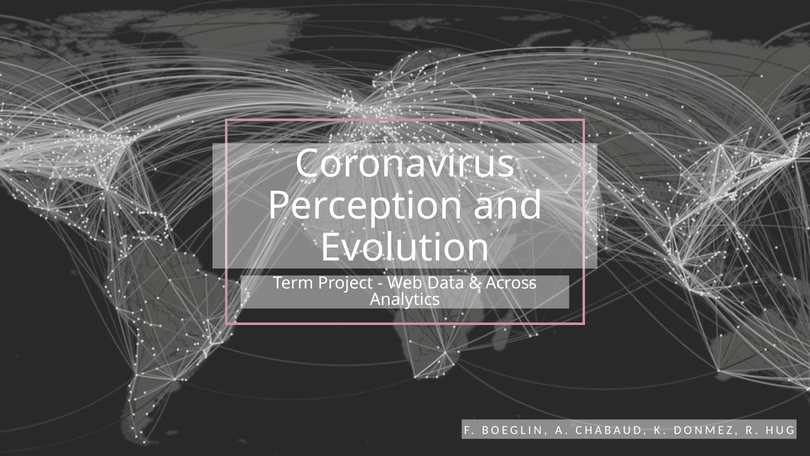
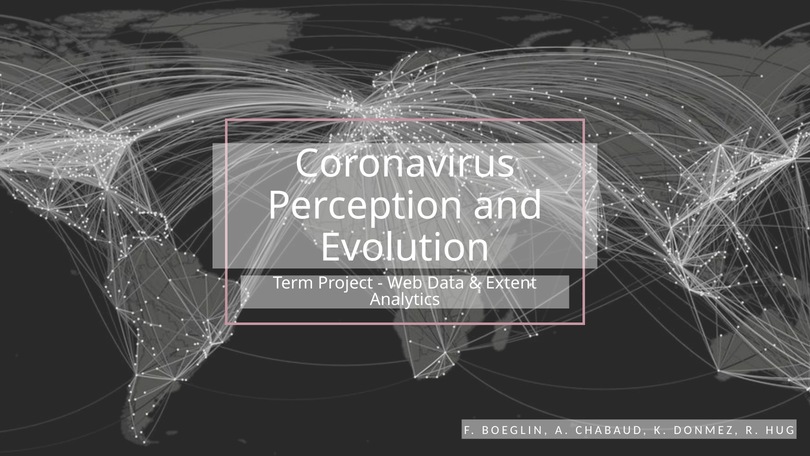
Across: Across -> Extent (511, 283)
